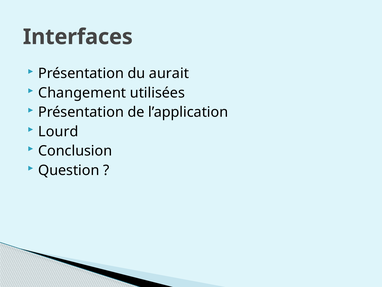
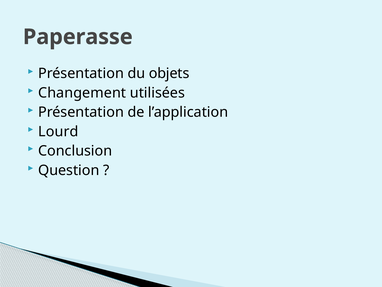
Interfaces: Interfaces -> Paperasse (78, 37)
aurait: aurait -> objets (169, 73)
